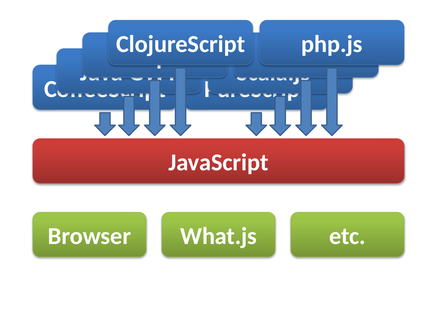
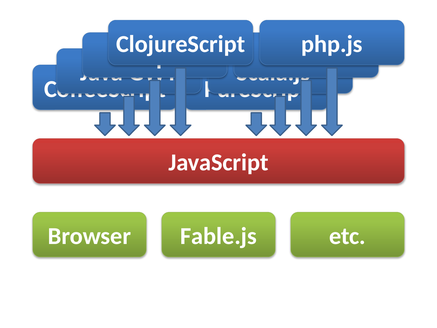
What.js: What.js -> Fable.js (218, 236)
